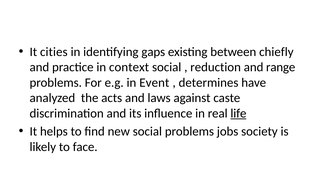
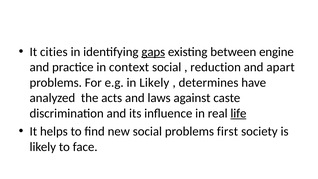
gaps underline: none -> present (153, 52)
chiefly: chiefly -> engine (276, 52)
range: range -> apart (281, 67)
in Event: Event -> Likely (154, 83)
jobs: jobs -> first (227, 131)
